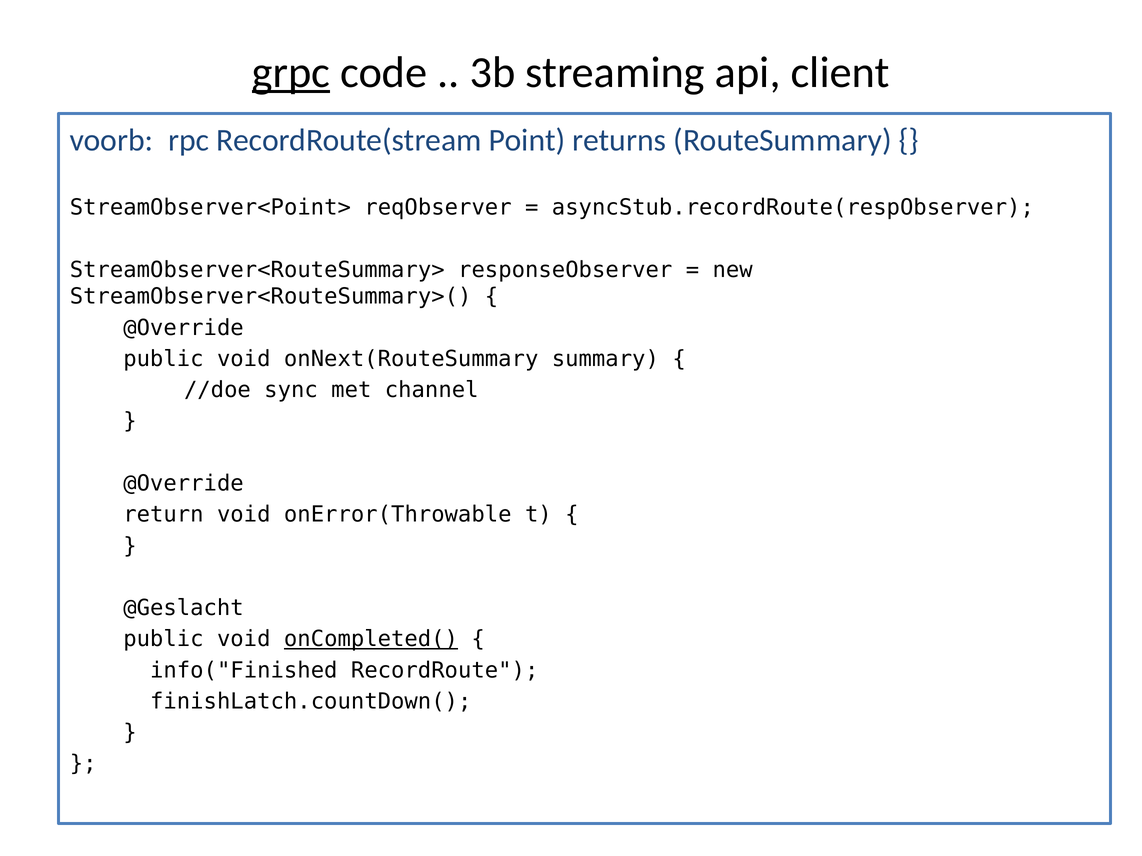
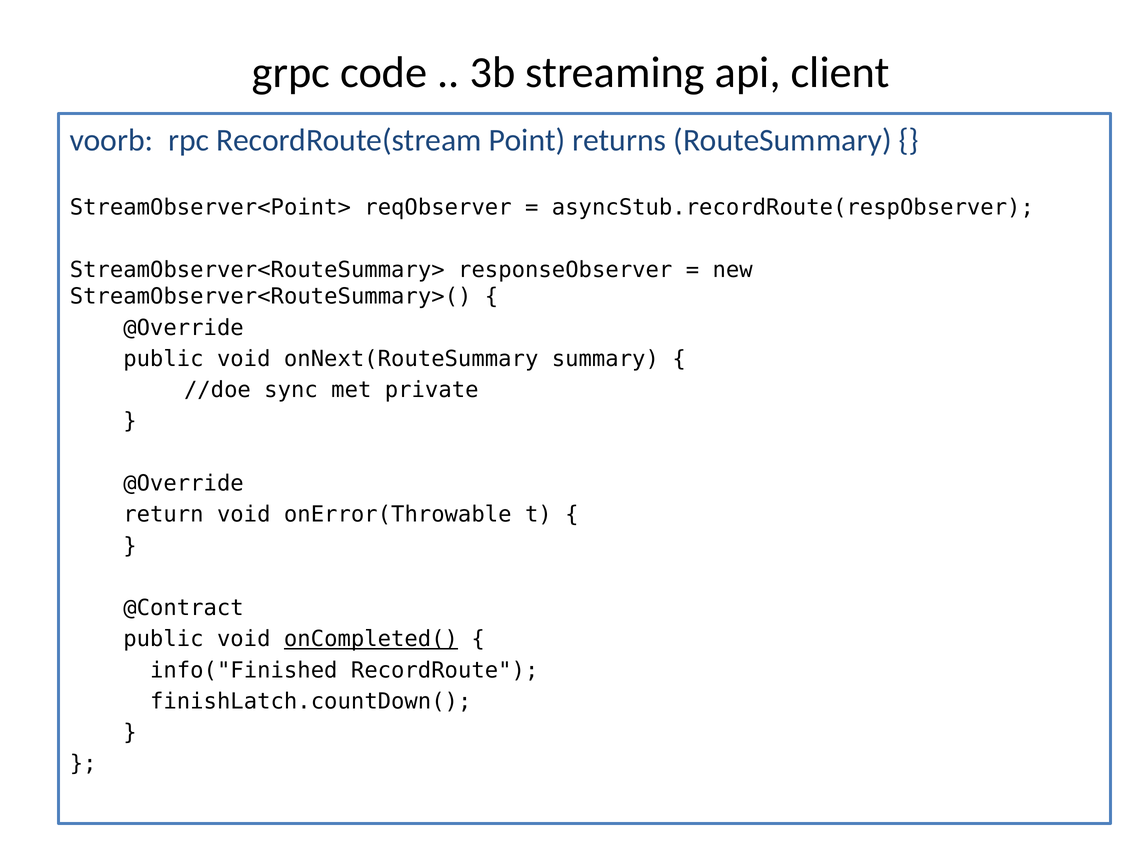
grpc underline: present -> none (291, 72)
channel: channel -> private (432, 390)
@Geslacht: @Geslacht -> @Contract (184, 608)
